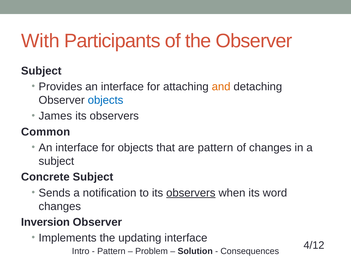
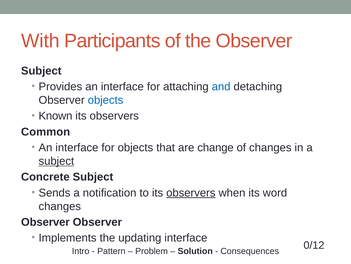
and colour: orange -> blue (221, 86)
James: James -> Known (55, 116)
are pattern: pattern -> change (216, 147)
subject underline: none -> present (56, 161)
Inversion: Inversion -> Observer (45, 221)
4/12: 4/12 -> 0/12 (314, 245)
